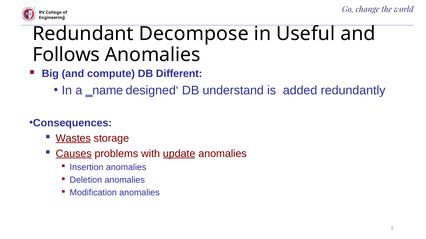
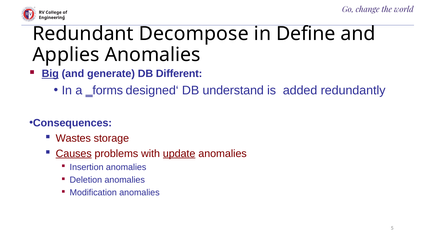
Useful: Useful -> Define (306, 34)
Follows: Follows -> Applies (66, 55)
Big underline: none -> present (50, 74)
compute: compute -> generate (111, 74)
‗name: ‗name -> ‗forms (104, 91)
Wastes underline: present -> none (73, 139)
